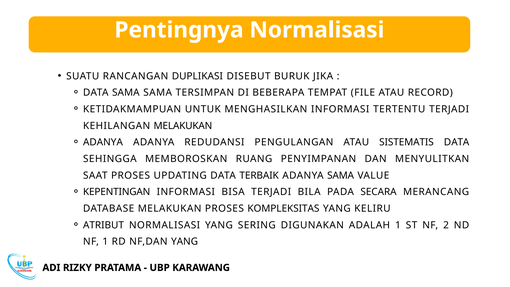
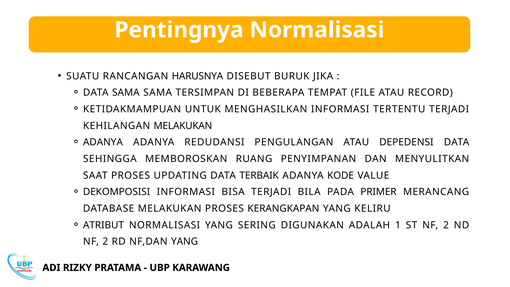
DUPLIKASI: DUPLIKASI -> HARUSNYA (197, 76)
SISTEMATIS: SISTEMATIS -> DEPEDENSI (406, 142)
ADANYA SAMA: SAMA -> KODE (341, 175)
KEPENTINGAN: KEPENTINGAN -> DEKOMPOSISI (117, 192)
SECARA: SECARA -> PRIMER (379, 192)
KOMPLEKSITAS: KOMPLEKSITAS -> KERANGKAPAN (283, 208)
1: 1 -> 2 (105, 242)
